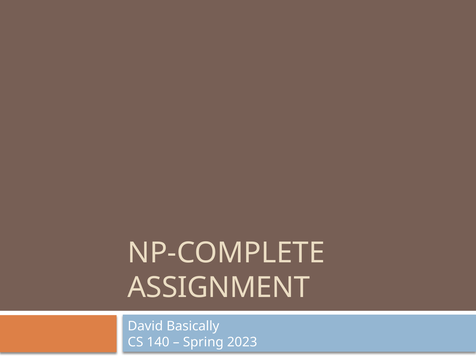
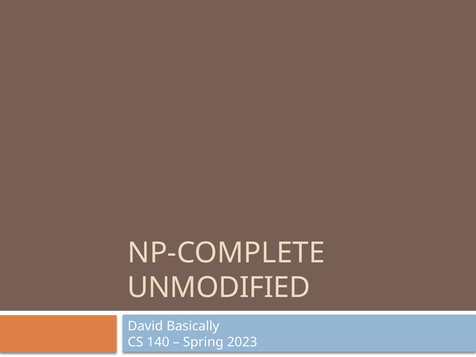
ASSIGNMENT: ASSIGNMENT -> UNMODIFIED (219, 288)
